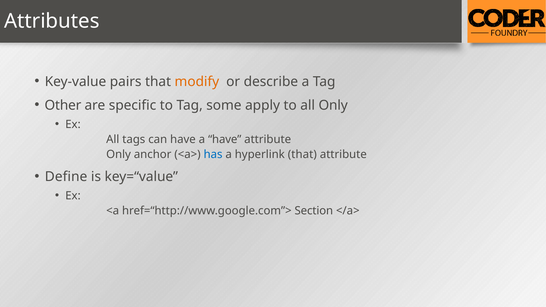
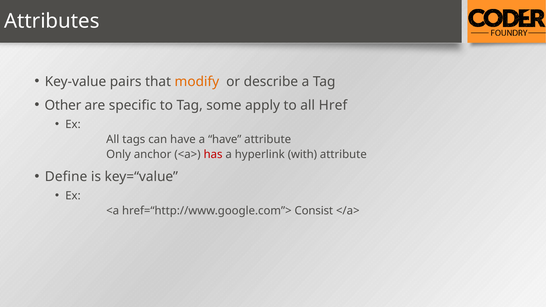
all Only: Only -> Href (333, 105)
has colour: blue -> red (213, 154)
hyperlink that: that -> with (302, 154)
Section: Section -> Consist (314, 211)
